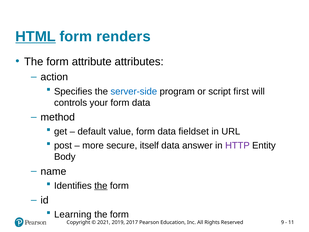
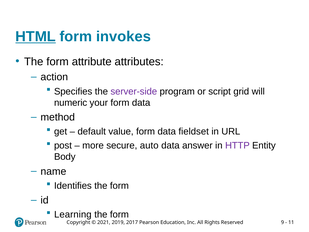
renders: renders -> invokes (123, 37)
server-side colour: blue -> purple (134, 91)
first: first -> grid (241, 91)
controls: controls -> numeric (71, 103)
itself: itself -> auto (149, 145)
the underline: present -> none (101, 186)
